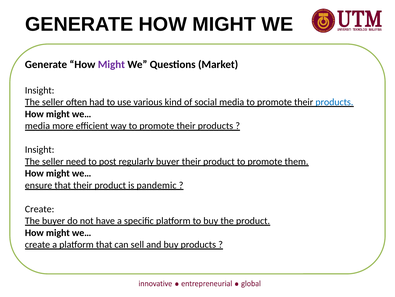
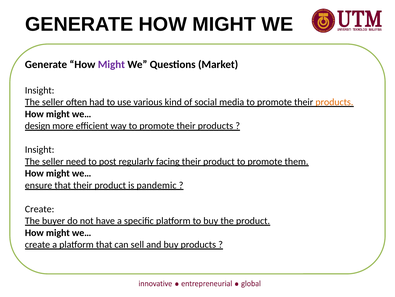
products colour: blue -> orange (334, 102)
media: media -> design (38, 126)
regularly buyer: buyer -> facing (168, 161)
